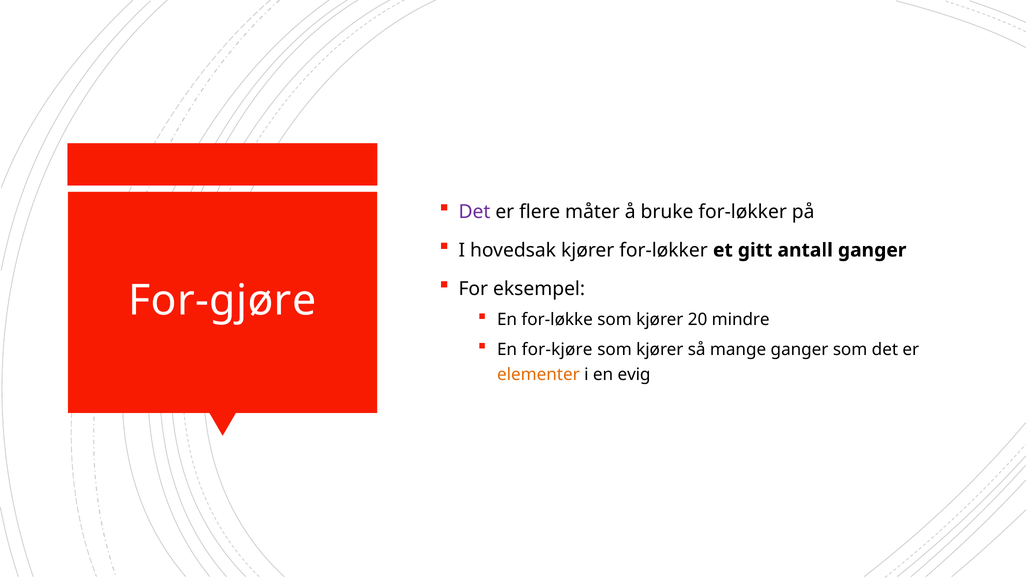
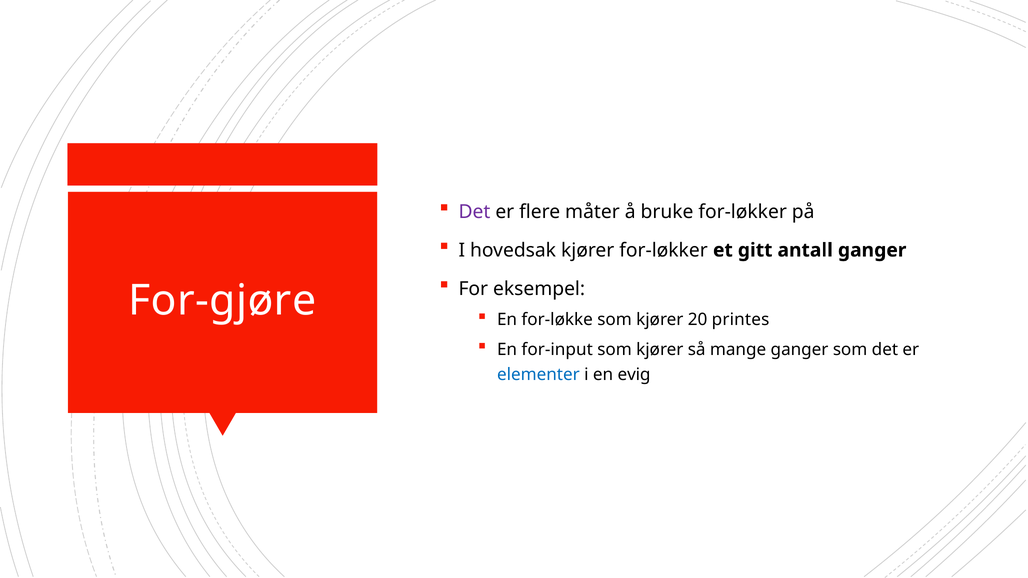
mindre: mindre -> printes (741, 320)
for-kjøre: for-kjøre -> for-input (557, 350)
elementer colour: orange -> blue (538, 375)
